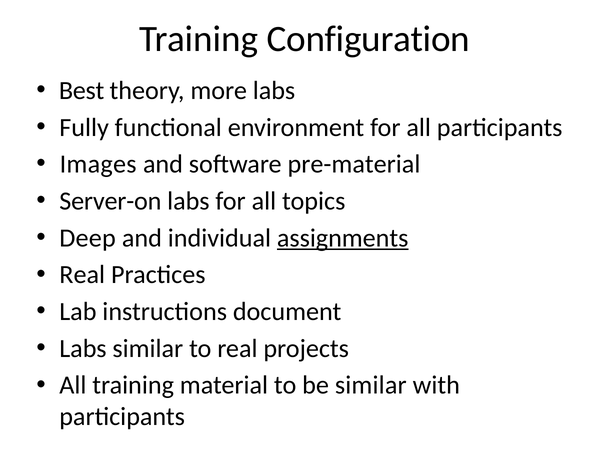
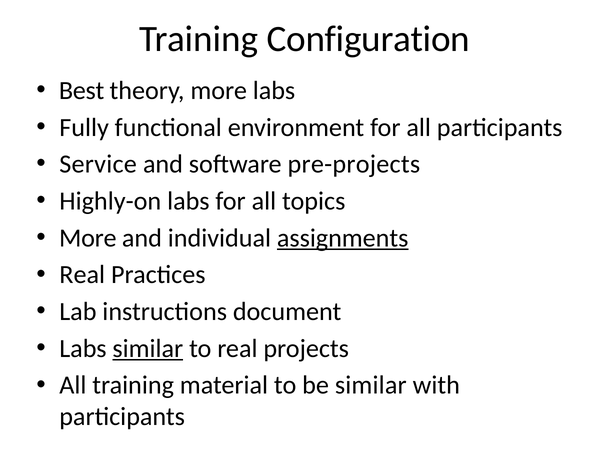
Images: Images -> Service (98, 164)
pre-material: pre-material -> pre-projects (354, 164)
Server-on: Server-on -> Highly-on (110, 201)
Deep: Deep -> More (88, 238)
similar underline: none -> present (148, 348)
